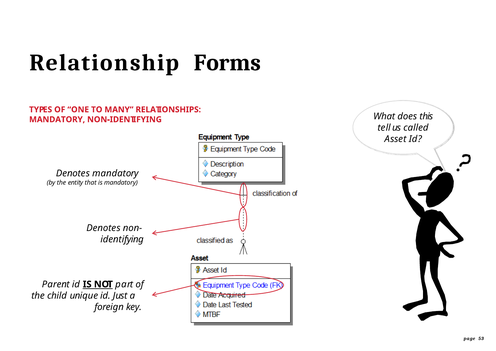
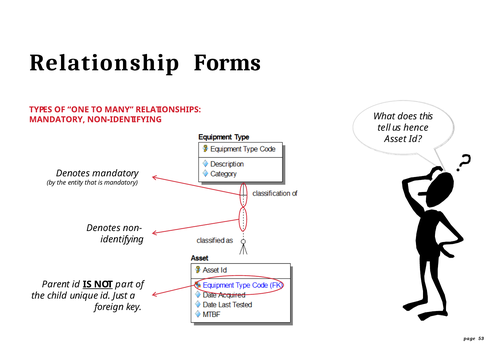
called: called -> hence (416, 128)
